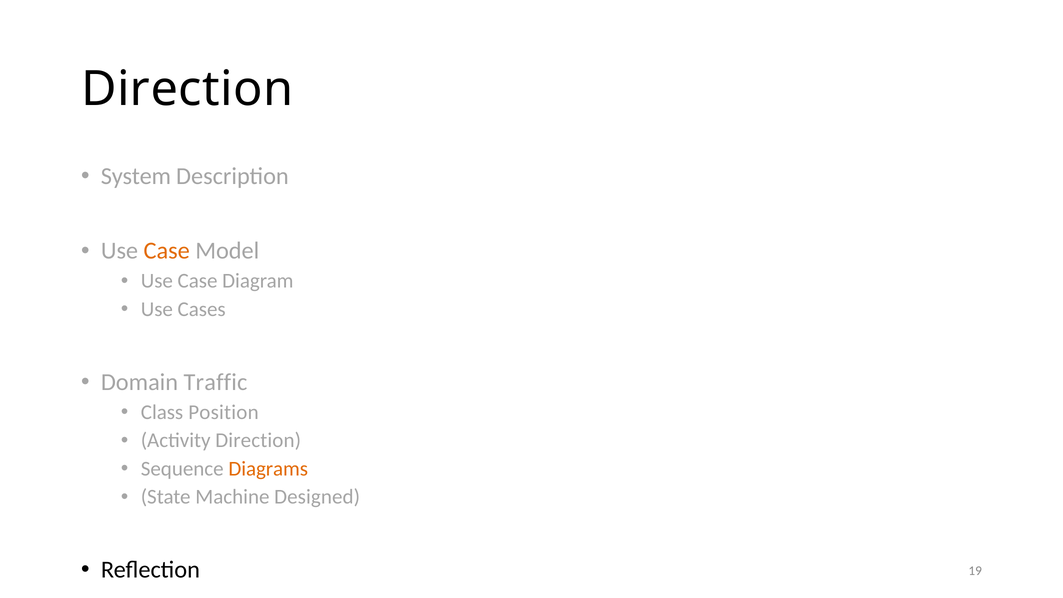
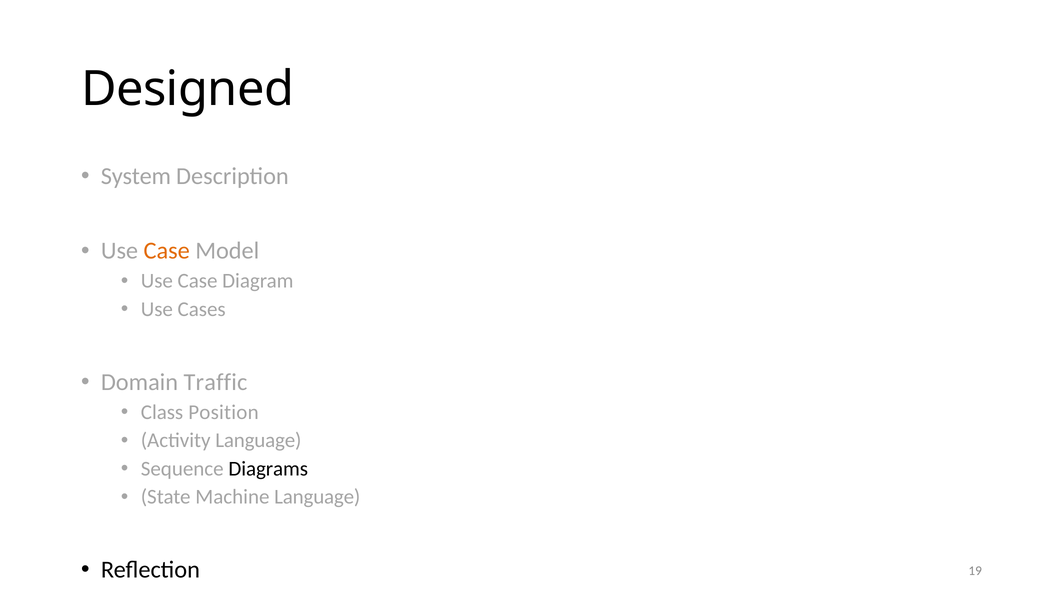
Direction: Direction -> Designed (188, 89)
Activity Direction: Direction -> Language (258, 440)
Diagrams colour: orange -> black (268, 469)
Machine Designed: Designed -> Language (317, 497)
